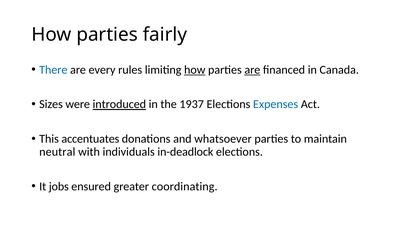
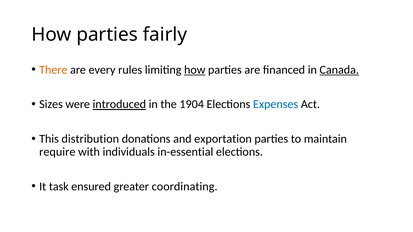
There colour: blue -> orange (53, 70)
are underline: present -> none (252, 70)
Canada underline: none -> present (339, 70)
1937: 1937 -> 1904 (192, 104)
accentuates: accentuates -> distribution (90, 139)
whatsoever: whatsoever -> exportation (223, 139)
neutral: neutral -> require (57, 152)
in-deadlock: in-deadlock -> in-essential (185, 152)
jobs: jobs -> task (59, 187)
